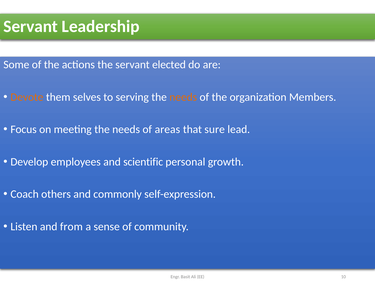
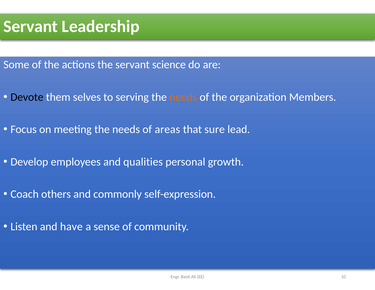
elected: elected -> science (169, 65)
Devote colour: orange -> black (27, 97)
scientific: scientific -> qualities (143, 162)
from: from -> have (71, 226)
